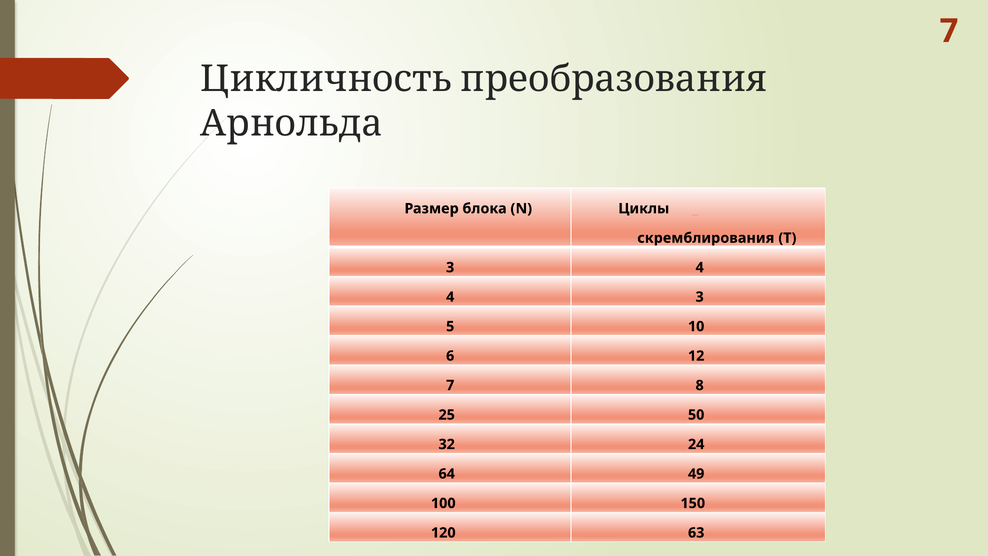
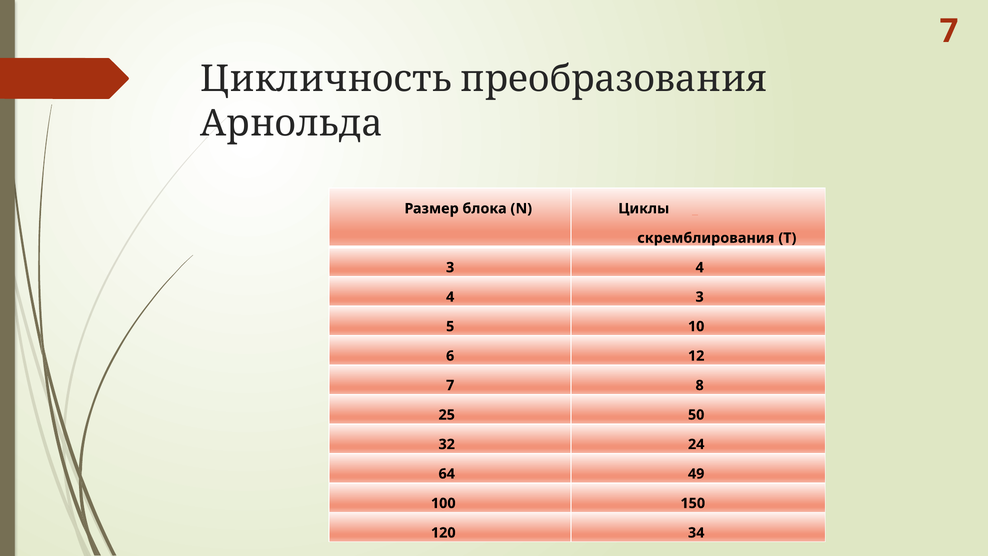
63: 63 -> 34 (696, 533)
